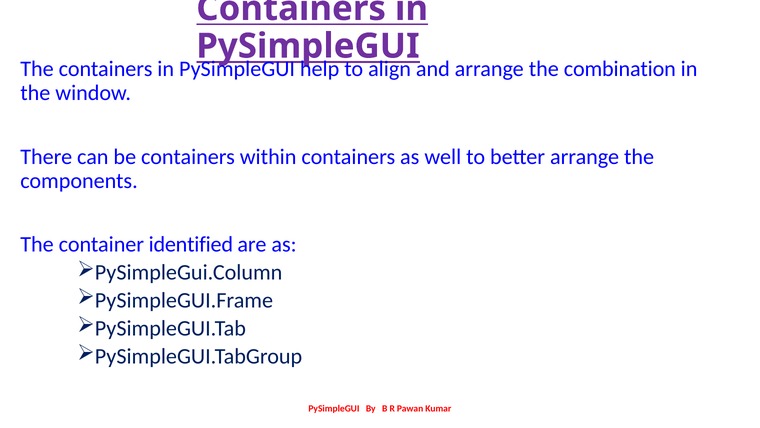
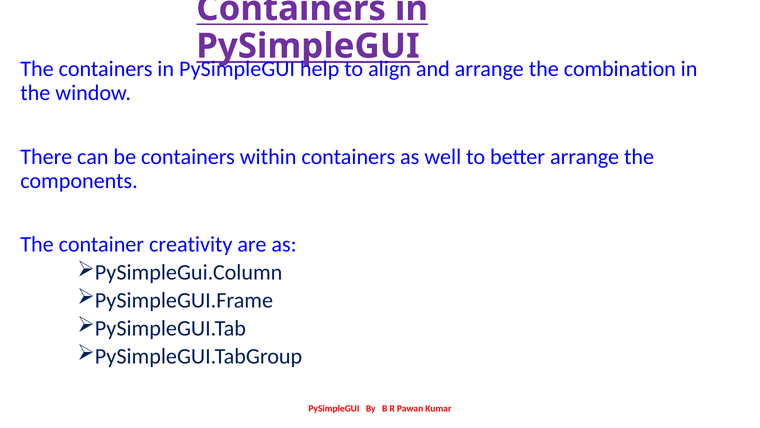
identified: identified -> creativity (191, 244)
